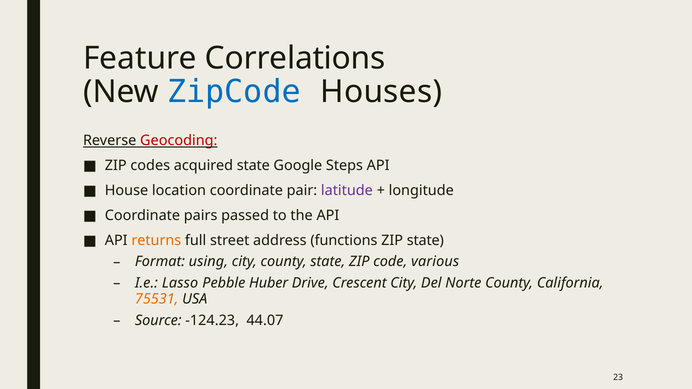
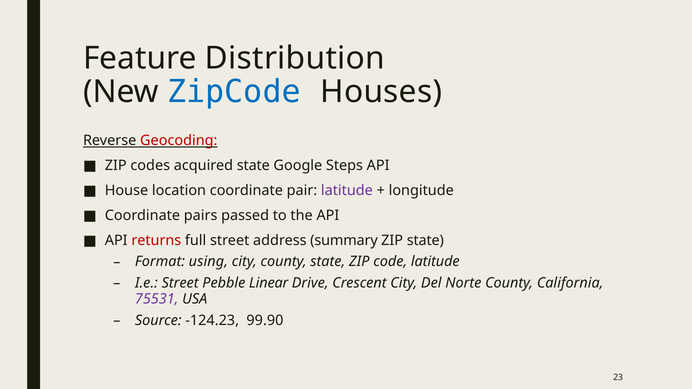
Correlations: Correlations -> Distribution (295, 58)
returns colour: orange -> red (156, 240)
functions: functions -> summary (344, 240)
code various: various -> latitude (435, 262)
I.e Lasso: Lasso -> Street (180, 283)
Huber: Huber -> Linear (269, 283)
75531 colour: orange -> purple (157, 299)
44.07: 44.07 -> 99.90 (265, 321)
